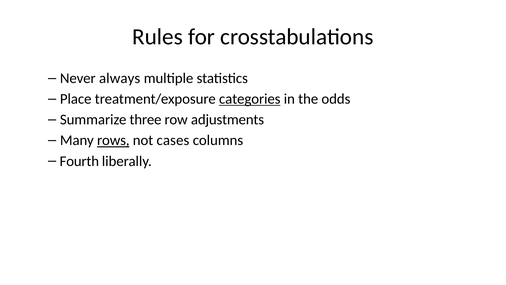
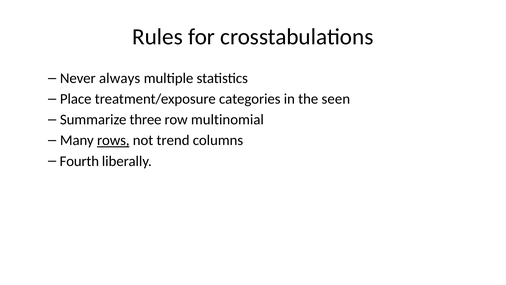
categories underline: present -> none (250, 99)
odds: odds -> seen (336, 99)
adjustments: adjustments -> multinomial (227, 120)
cases: cases -> trend (173, 140)
